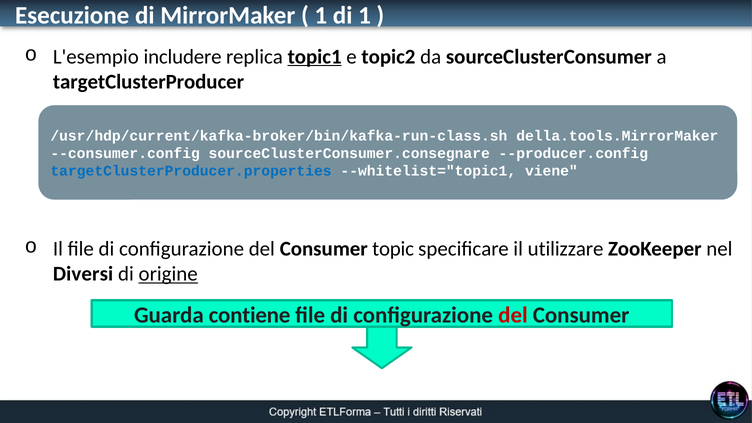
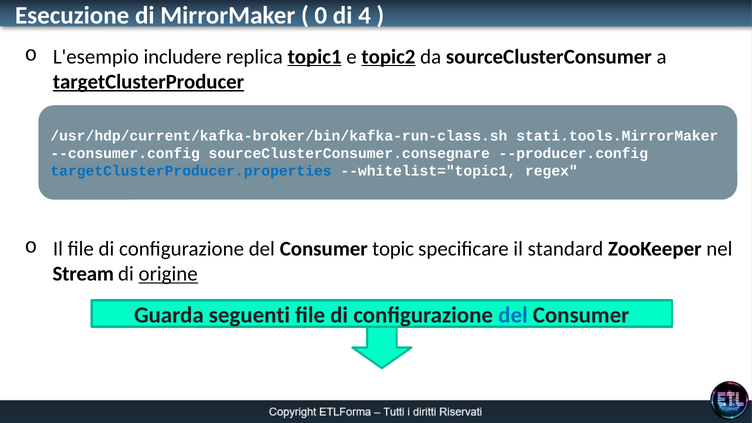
1: 1 -> 0 (321, 15)
di 1: 1 -> 4 (364, 15)
topic2 underline: none -> present (388, 57)
targetClusterProducer underline: none -> present (148, 82)
della.tools.MirrorMaker: della.tools.MirrorMaker -> stati.tools.MirrorMaker (617, 136)
viene: viene -> regex (551, 171)
utilizzare: utilizzare -> standard (566, 249)
Diversi: Diversi -> Stream (83, 274)
contiene: contiene -> seguenti (249, 315)
del colour: red -> blue (513, 315)
